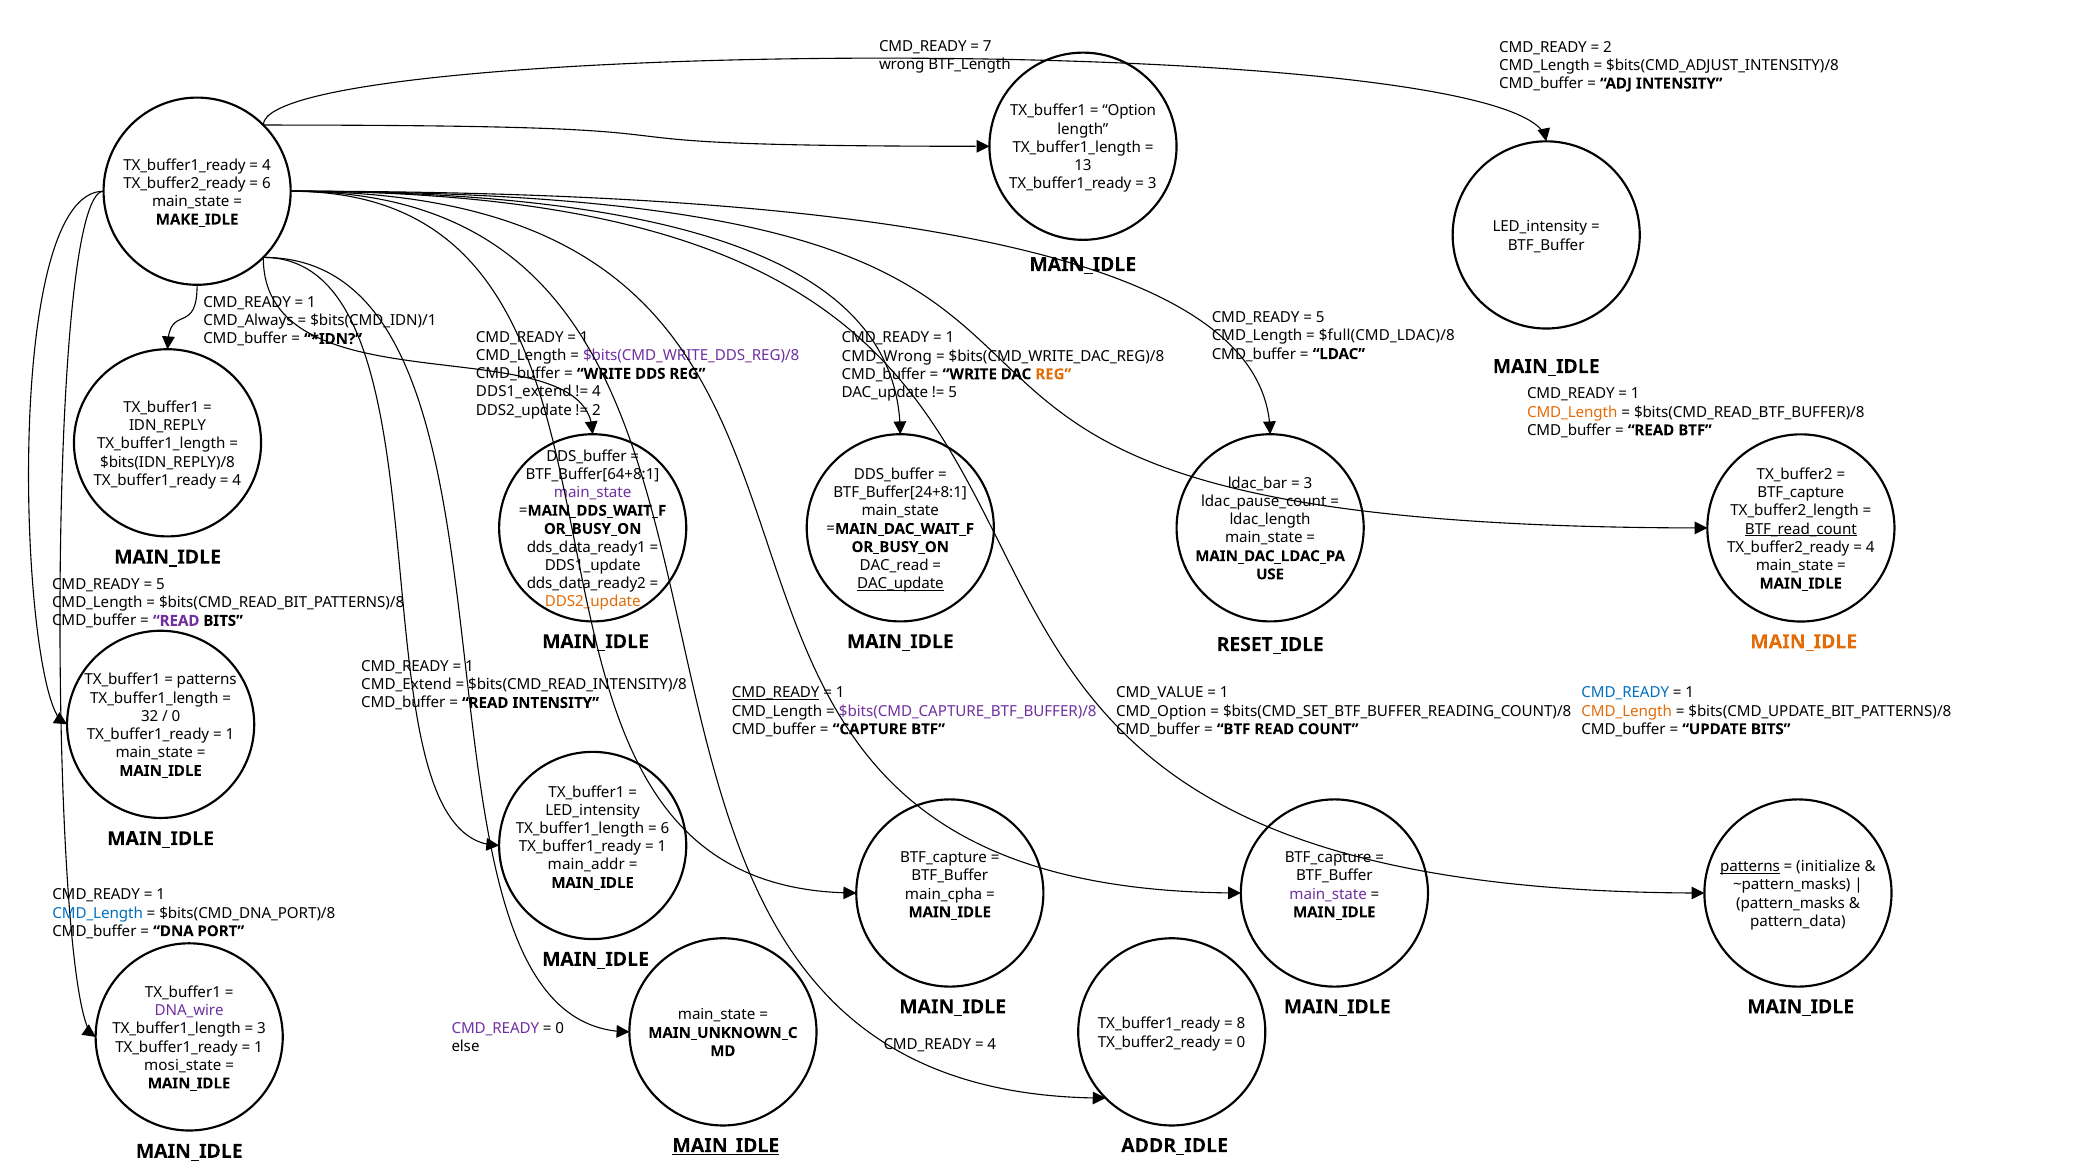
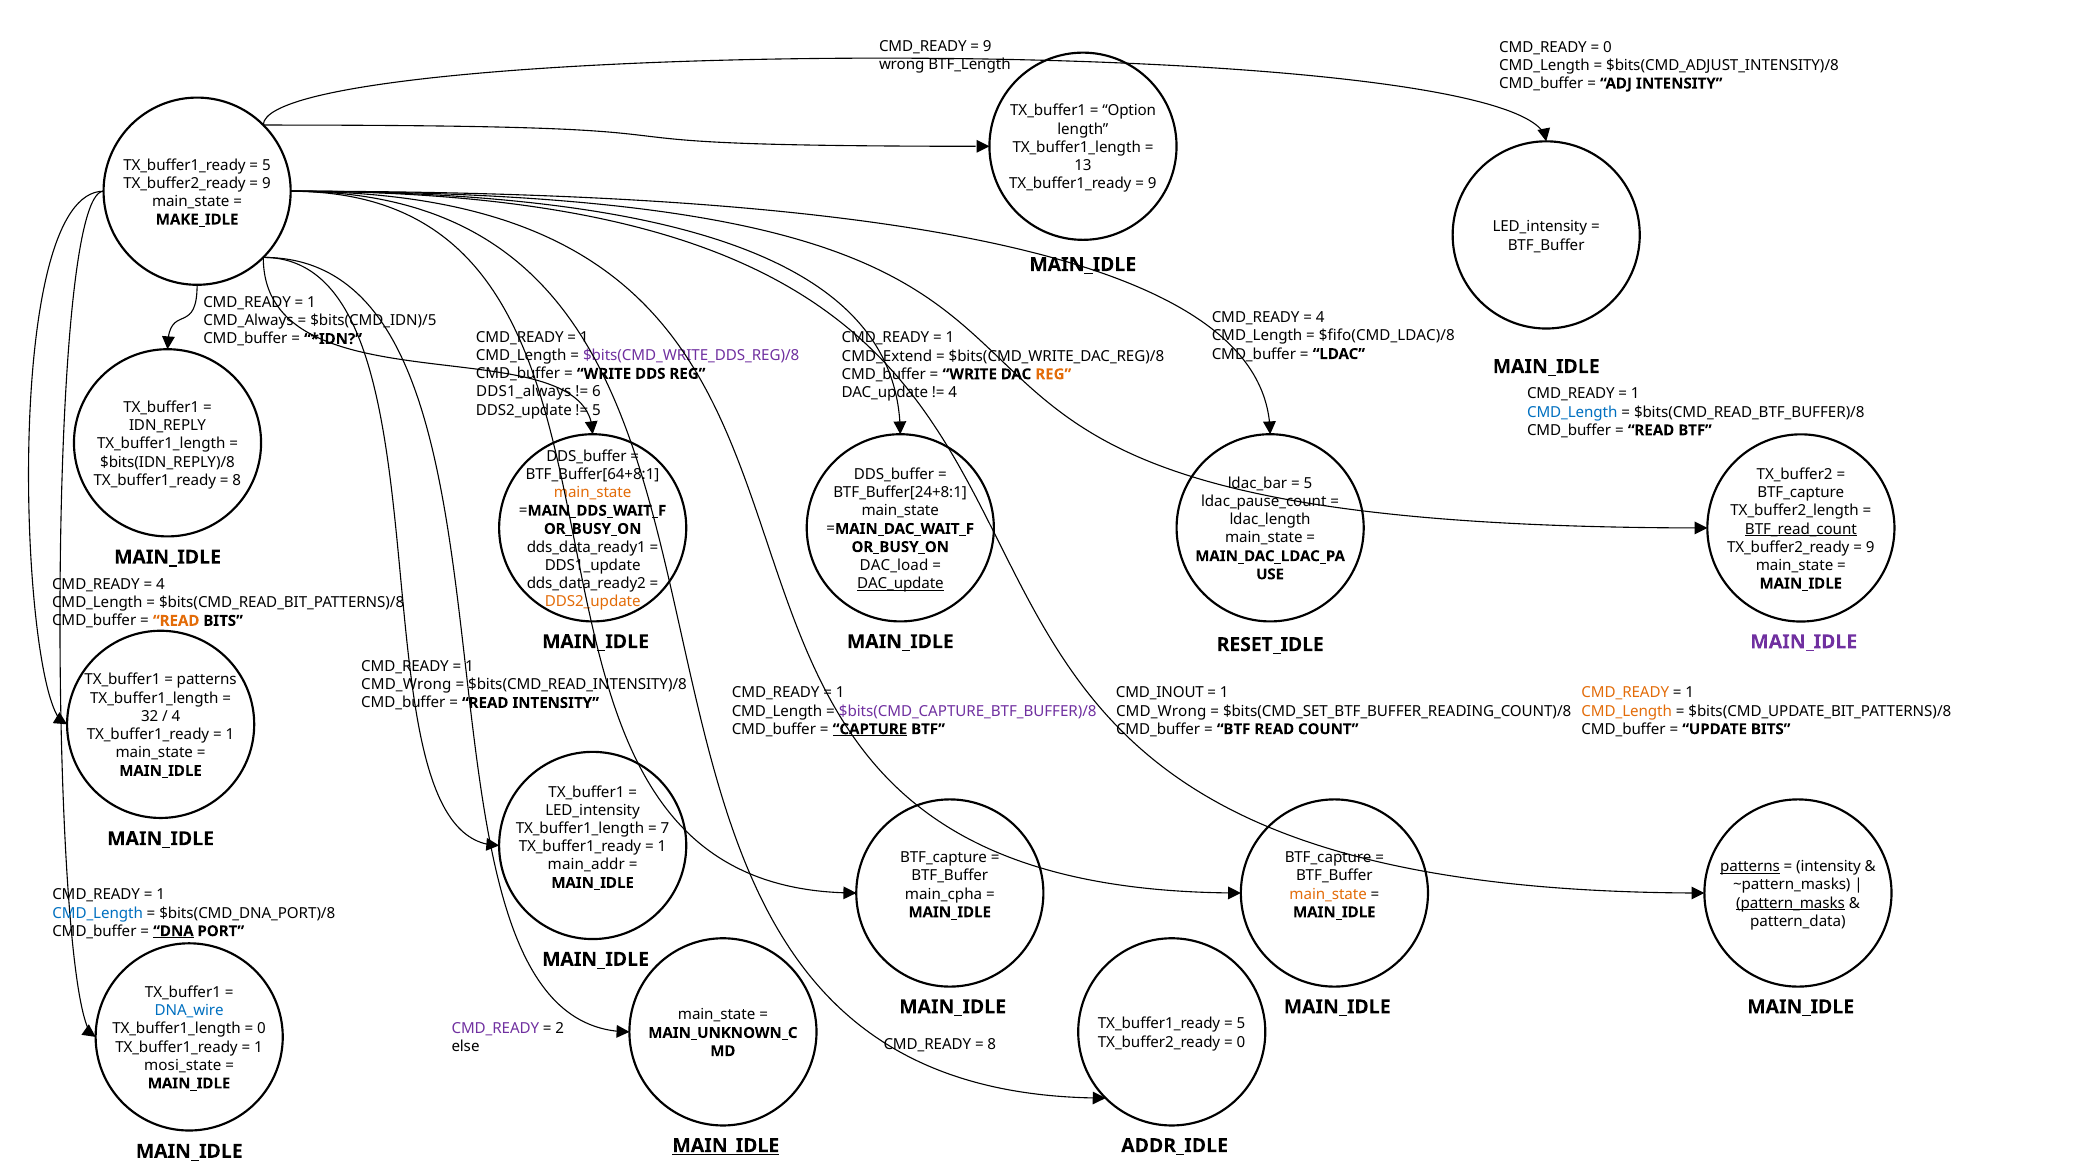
7: 7 -> 9 (987, 46)
2: 2 -> 0 (1607, 47)
4: 4 -> 5 (266, 165)
6: 6 -> 9 (266, 183)
3: 3 -> 9 (1152, 184)
5: 5 -> 4 (1320, 318)
$bits(CMD_IDN)/1: $bits(CMD_IDN)/1 -> $bits(CMD_IDN)/5 (373, 321)
$full(CMD_LDAC)/8: $full(CMD_LDAC)/8 -> $fifo(CMD_LDAC)/8 (1387, 336)
CMD_Wrong: CMD_Wrong -> CMD_Extend (887, 356)
DDS1_extend: DDS1_extend -> DDS1_always (524, 392)
4: 4 -> 6 (596, 392)
5: 5 -> 4 (953, 392)
2: 2 -> 5 (596, 410)
CMD_Length colour: orange -> blue (1572, 412)
4: 4 -> 8 (237, 480)
3: 3 -> 5 (1308, 483)
main_state colour: purple -> orange (593, 492)
4: 4 -> 9 (1870, 547)
DAC_read: DAC_read -> DAC_load (894, 565)
5: 5 -> 4 (160, 584)
READ colour: purple -> orange (176, 620)
MAIN_IDLE colour: orange -> purple (1804, 642)
CMD_Extend: CMD_Extend -> CMD_Wrong (406, 684)
CMD_READY underline: present -> none (776, 692)
CMD_VALUE: CMD_VALUE -> CMD_INOUT (1160, 692)
CMD_READY colour: blue -> orange (1625, 692)
CMD_Option: CMD_Option -> CMD_Wrong (1161, 711)
0: 0 -> 4 (176, 716)
CAPTURE underline: none -> present (870, 729)
6: 6 -> 7 (665, 828)
initialize: initialize -> intensity (1828, 866)
main_state colour: purple -> orange (1328, 894)
pattern_masks underline: none -> present (1791, 903)
DNA underline: none -> present (173, 931)
DNA_wire colour: purple -> blue (189, 1010)
8: 8 -> 5 (1241, 1023)
0: 0 -> 2 (560, 1028)
3: 3 -> 0 (261, 1028)
4: 4 -> 8 (992, 1044)
